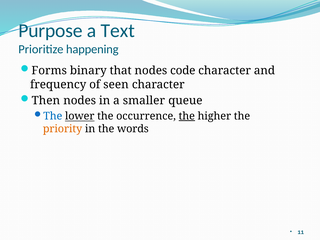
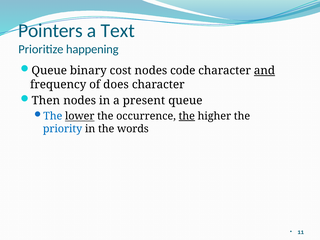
Purpose: Purpose -> Pointers (50, 31)
Forms: Forms -> Queue (49, 71)
that: that -> cost (121, 71)
and underline: none -> present (264, 71)
seen: seen -> does (116, 85)
smaller: smaller -> present (144, 101)
priority colour: orange -> blue (63, 129)
